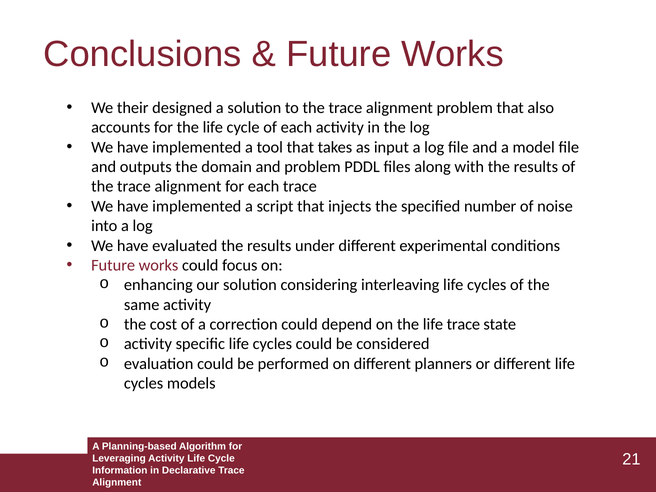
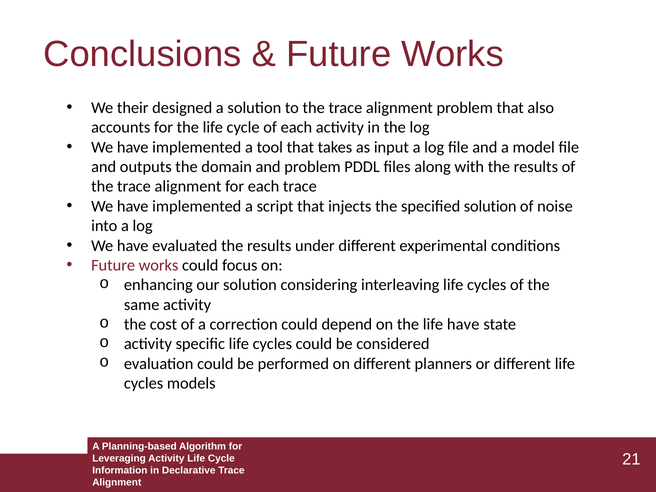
specified number: number -> solution (490, 206)
life trace: trace -> have (463, 324)
